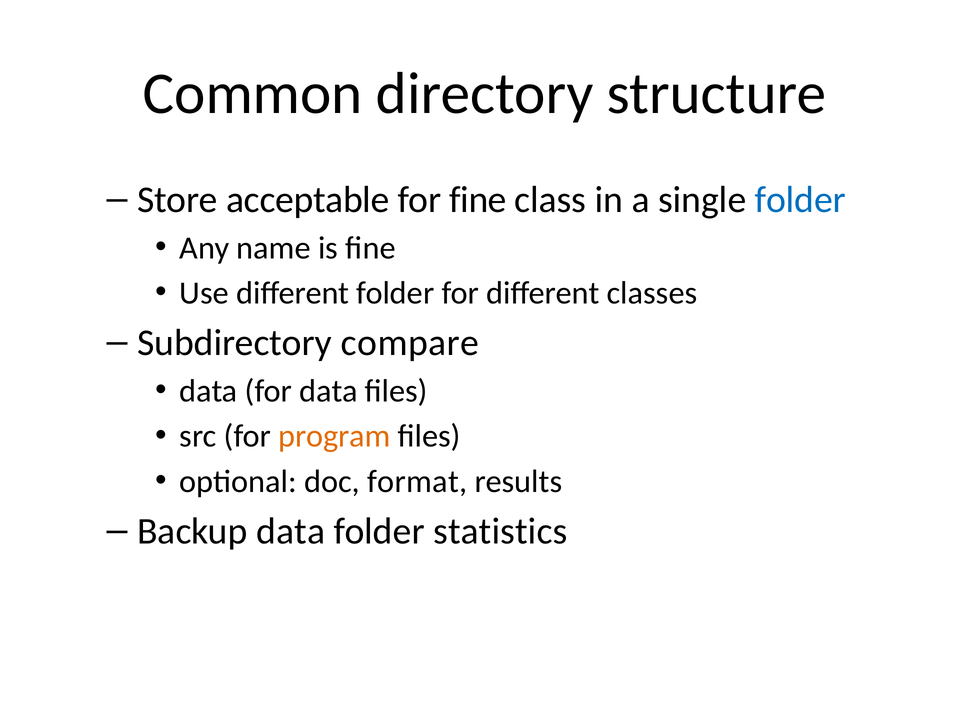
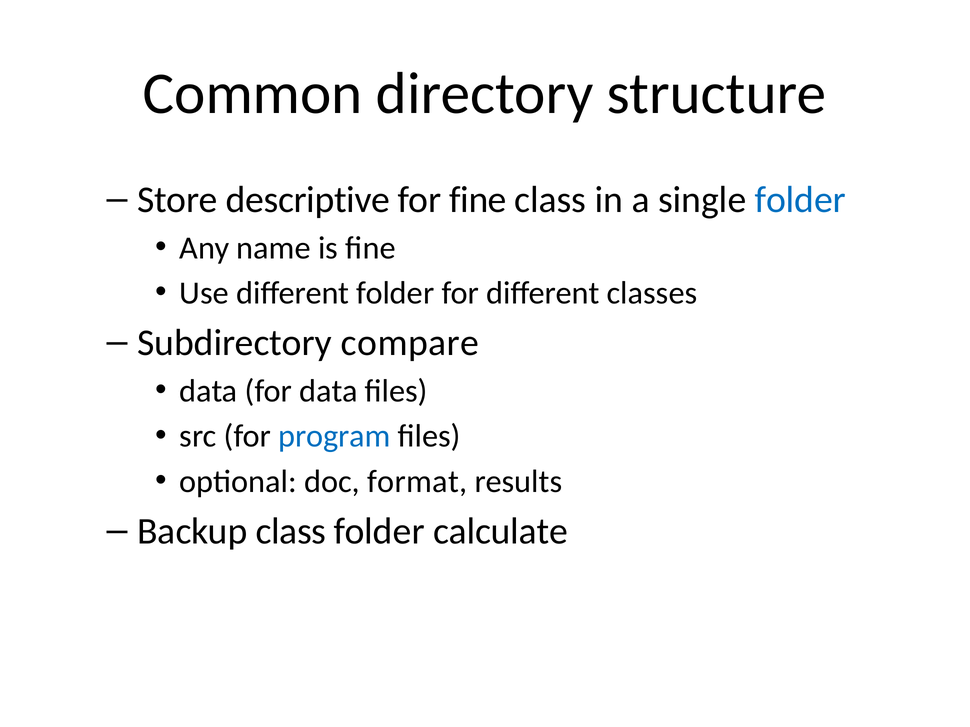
acceptable: acceptable -> descriptive (308, 200)
program colour: orange -> blue (334, 437)
Backup data: data -> class (291, 532)
statistics: statistics -> calculate (500, 532)
